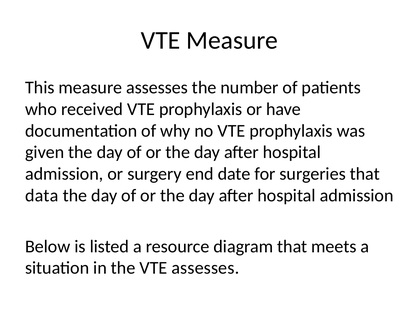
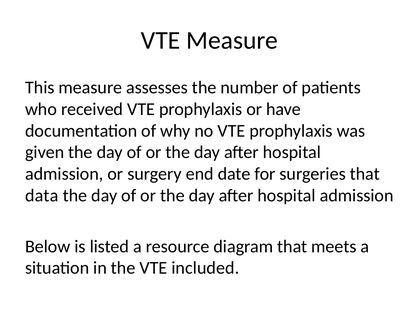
VTE assesses: assesses -> included (205, 268)
